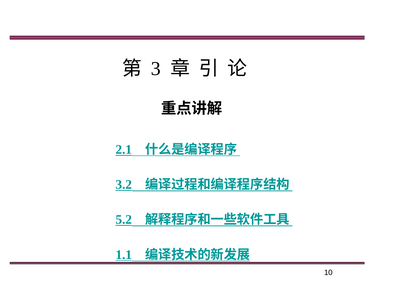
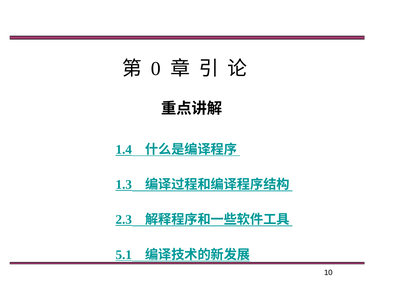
3: 3 -> 0 (156, 69)
2.1: 2.1 -> 1.4 (124, 150)
3.2: 3.2 -> 1.3 (124, 185)
5.2: 5.2 -> 2.3 (124, 220)
1.1: 1.1 -> 5.1 (124, 255)
